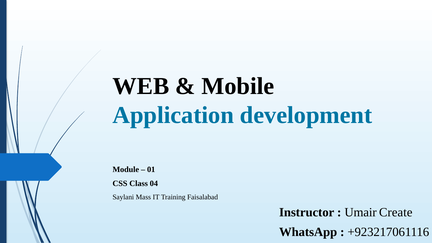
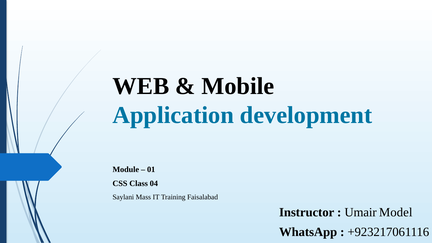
Create: Create -> Model (396, 212)
